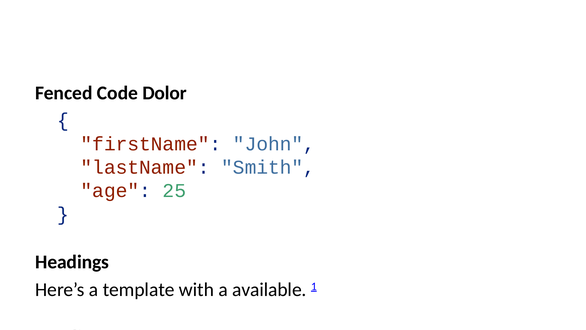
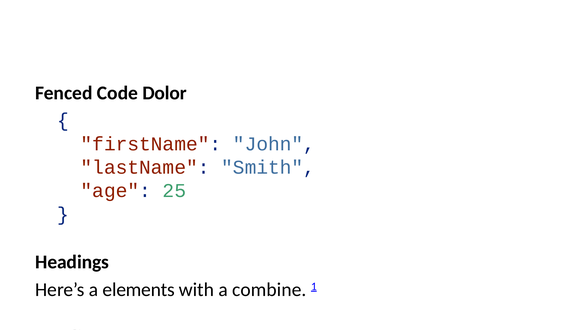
template: template -> elements (139, 289)
a available: available -> combine (269, 289)
